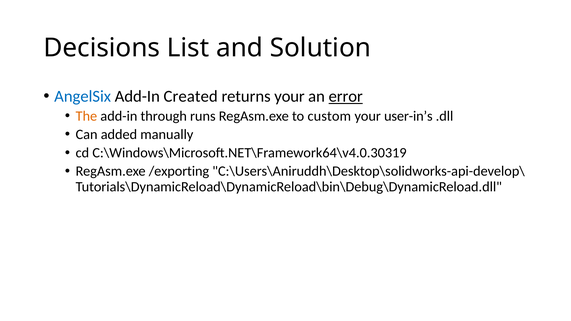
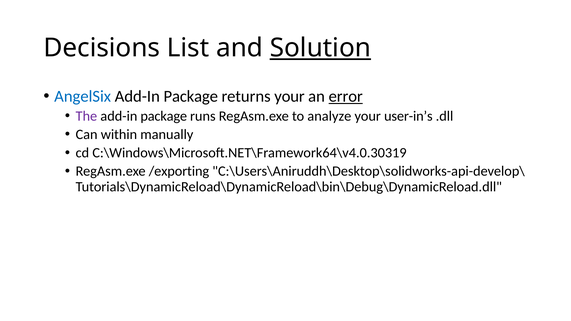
Solution underline: none -> present (320, 48)
Created: Created -> Package (191, 97)
The colour: orange -> purple (86, 116)
through: through -> package (164, 116)
custom: custom -> analyze (329, 116)
added: added -> within (119, 135)
